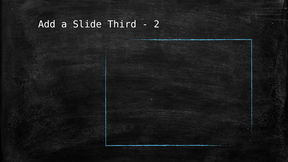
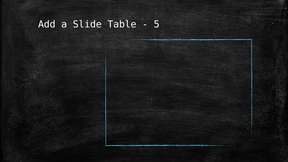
Third: Third -> Table (122, 24)
2: 2 -> 5 (157, 24)
